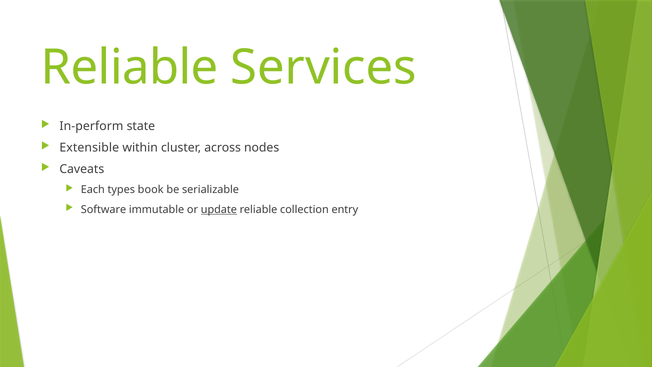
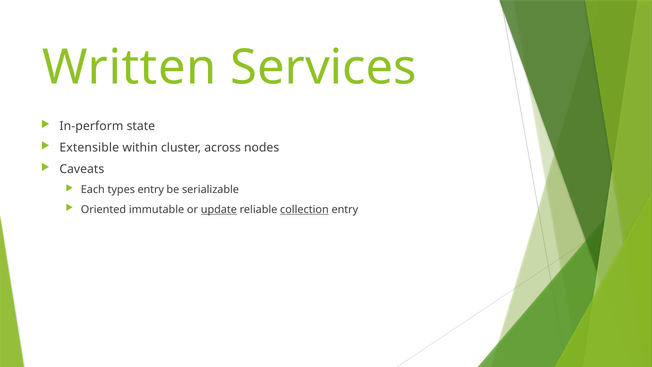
Reliable: Reliable -> Written (129, 68)
types book: book -> entry (151, 190)
Software: Software -> Oriented (103, 209)
collection underline: none -> present (304, 209)
